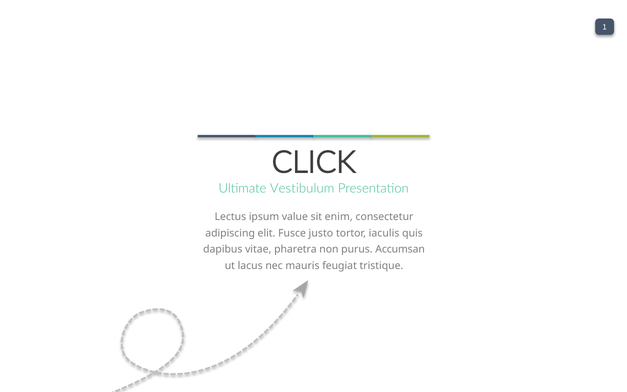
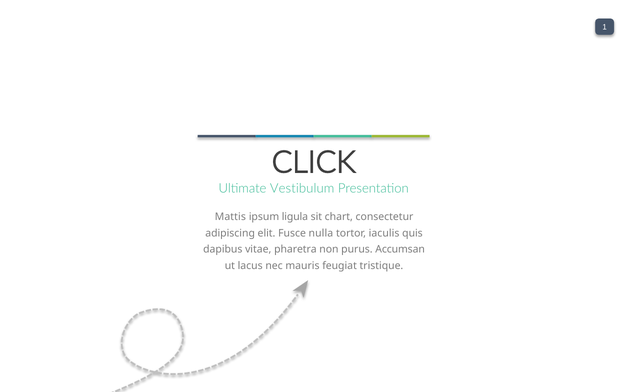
Lectus: Lectus -> Mattis (230, 217)
value: value -> ligula (295, 217)
enim: enim -> chart (339, 217)
justo: justo -> nulla (321, 233)
